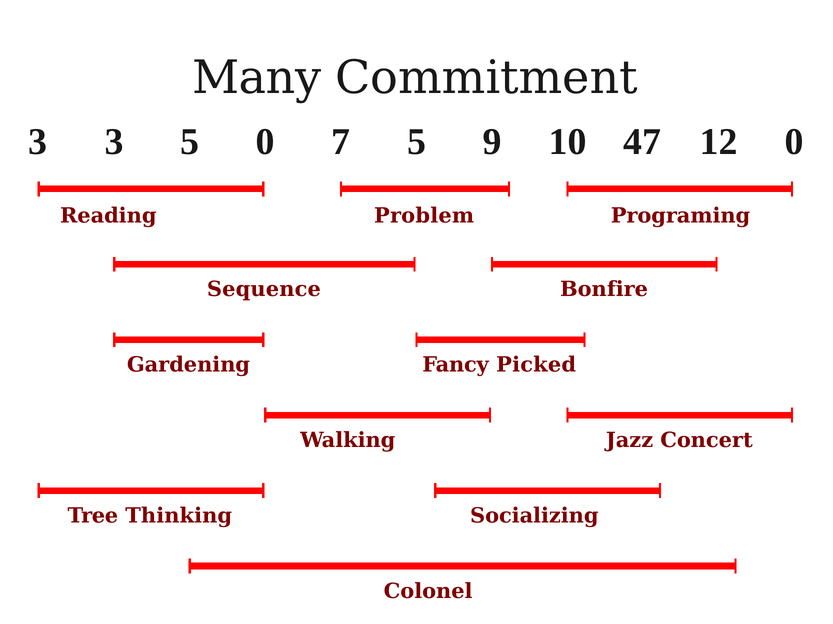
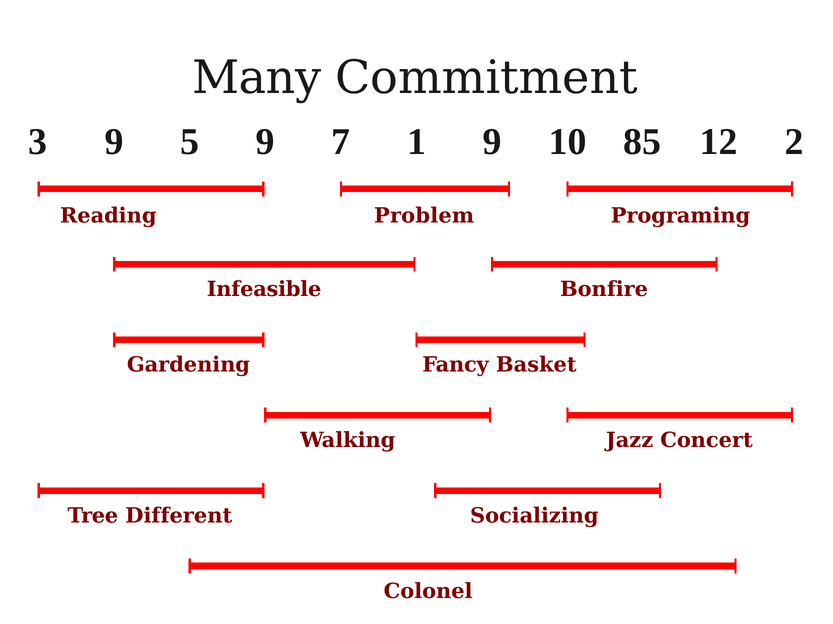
3 3: 3 -> 9 (114, 142)
5 0: 0 -> 9 (265, 142)
7 5: 5 -> 1 (416, 142)
47: 47 -> 85 (642, 142)
12 0: 0 -> 2 (794, 142)
Sequence: Sequence -> Infeasible (264, 290)
Picked: Picked -> Basket (536, 365)
Thinking: Thinking -> Different (179, 516)
